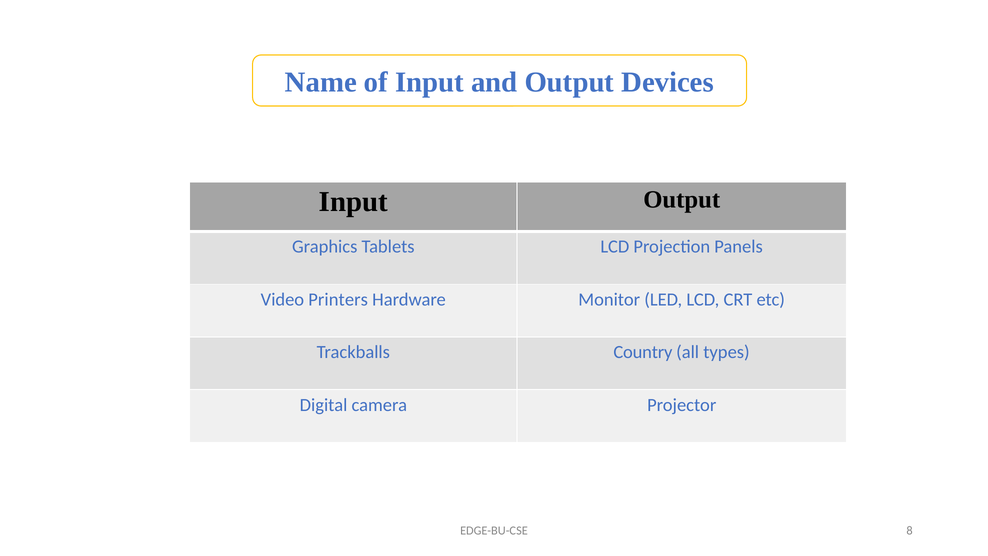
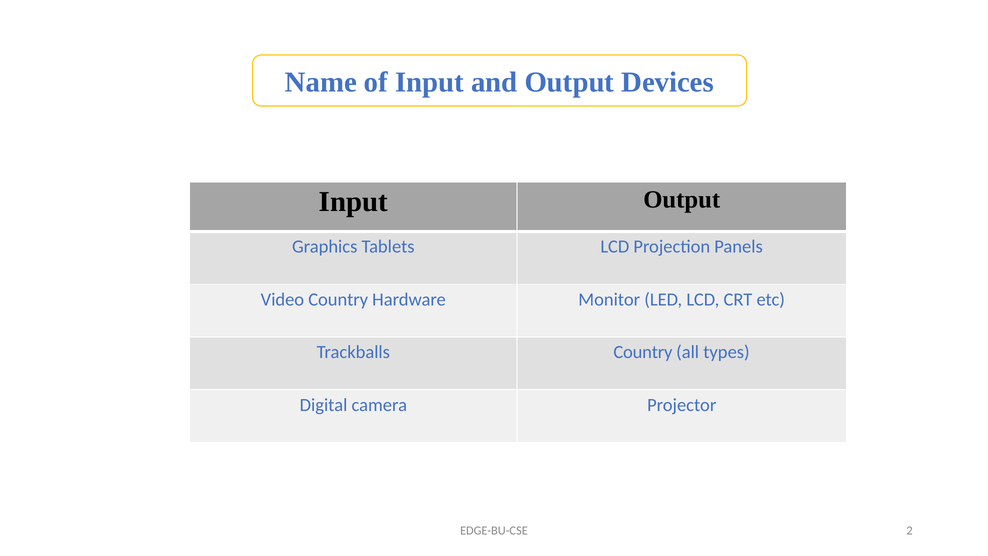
Video Printers: Printers -> Country (338, 299)
8: 8 -> 2 (910, 531)
